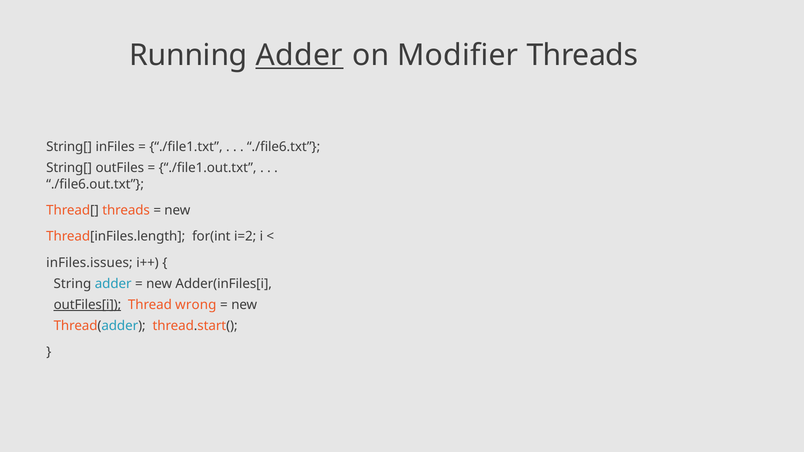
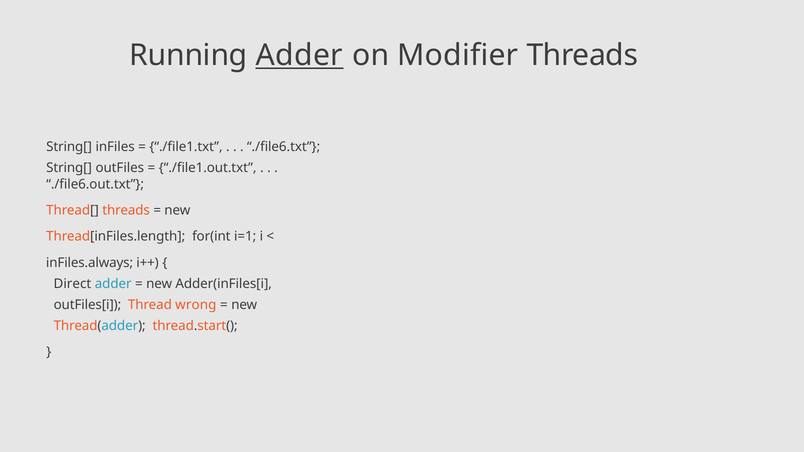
i=2: i=2 -> i=1 (245, 237)
inFiles.issues: inFiles.issues -> inFiles.always (90, 263)
String: String -> Direct (72, 284)
outFiles[i underline: present -> none (87, 305)
